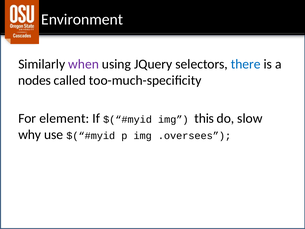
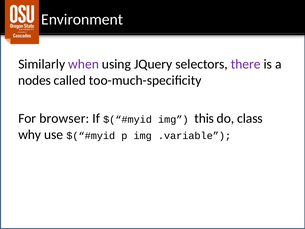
there colour: blue -> purple (246, 64)
element: element -> browser (64, 118)
slow: slow -> class (250, 118)
.oversees: .oversees -> .variable (194, 136)
